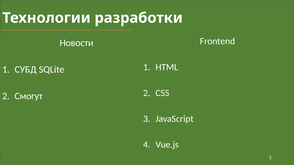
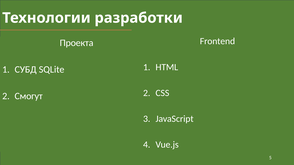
Новости: Новости -> Проекта (77, 43)
